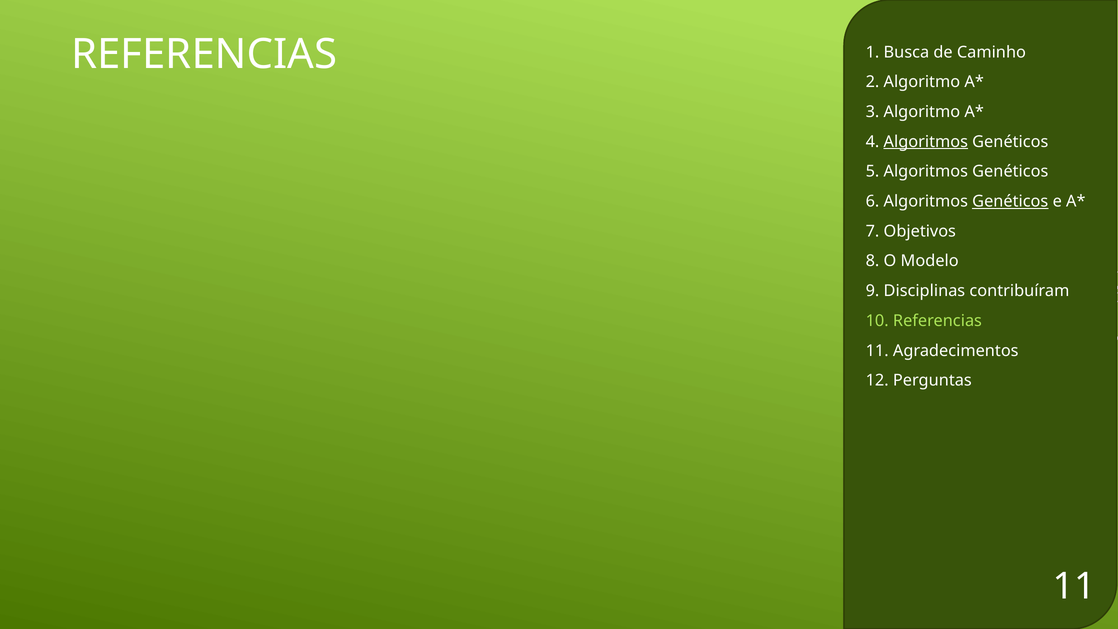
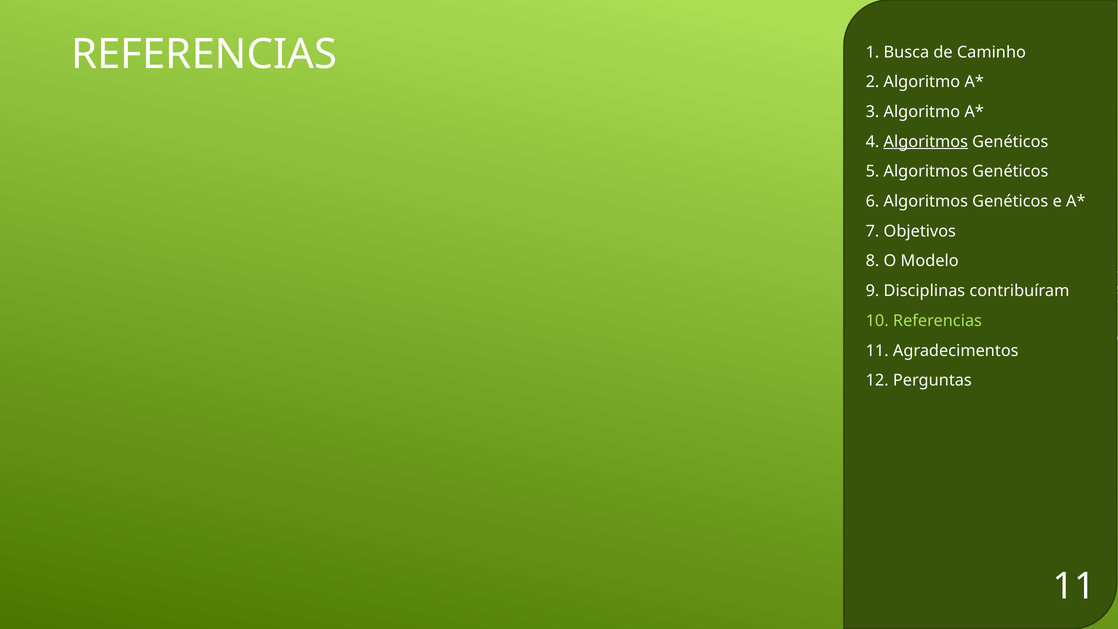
Genéticos underline: present -> none (1010, 201)
